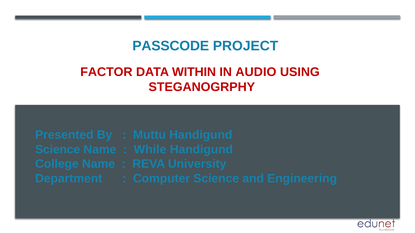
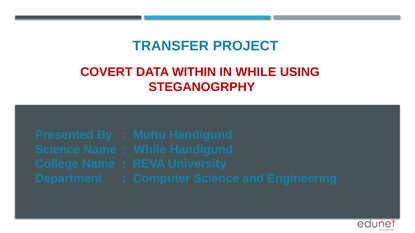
PASSCODE: PASSCODE -> TRANSFER (171, 46)
FACTOR: FACTOR -> COVERT (106, 72)
IN AUDIO: AUDIO -> WHILE (256, 72)
